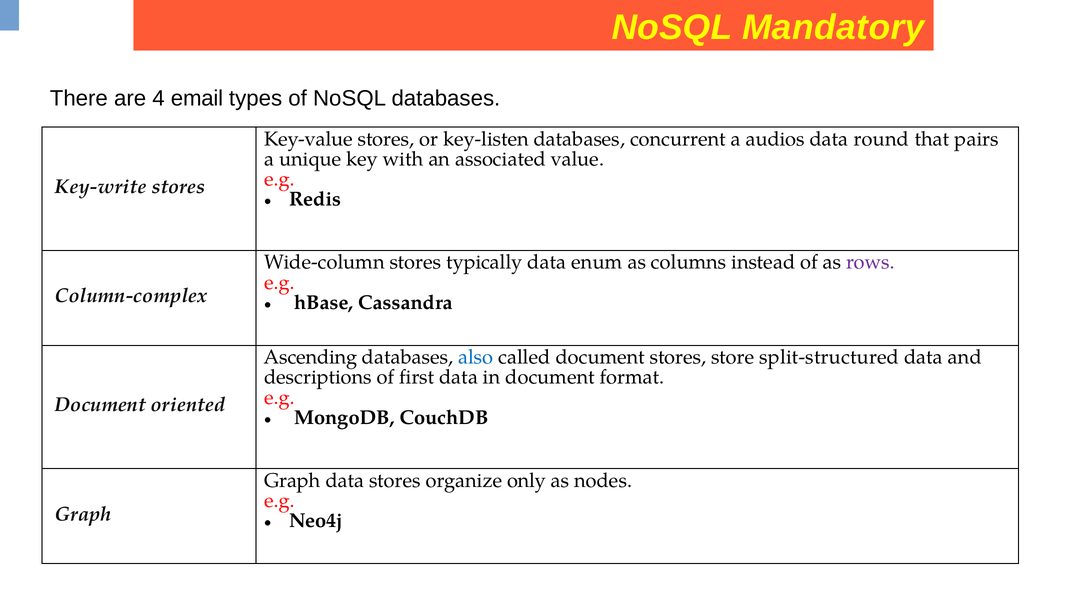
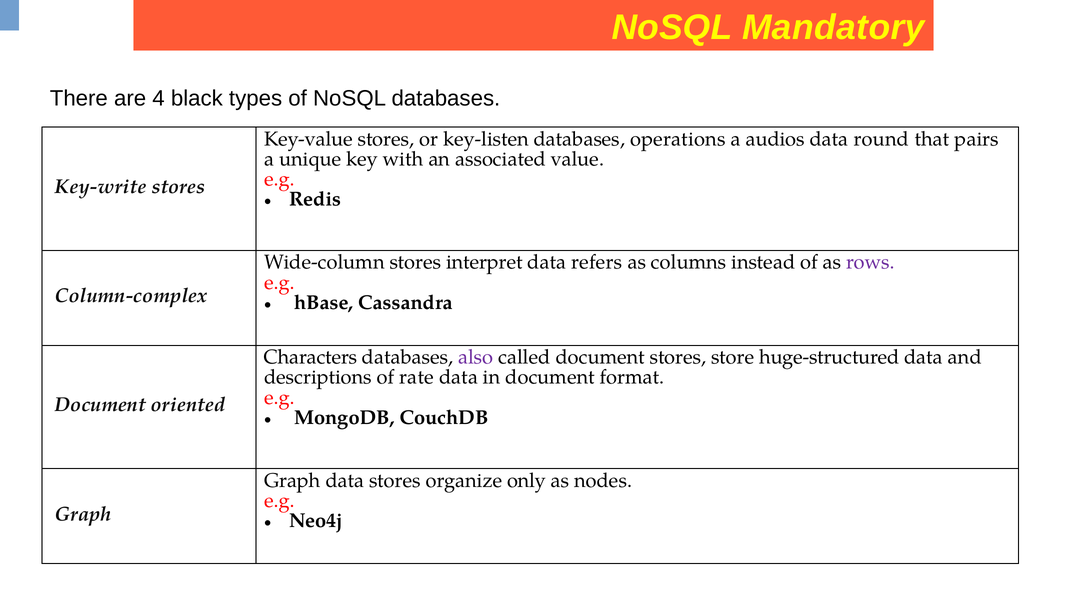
email: email -> black (197, 98)
concurrent: concurrent -> operations (678, 139)
typically: typically -> interpret (484, 262)
enum: enum -> refers (597, 262)
Ascending: Ascending -> Characters (311, 357)
also colour: blue -> purple (476, 357)
split-structured: split-structured -> huge-structured (829, 357)
first: first -> rate (417, 377)
